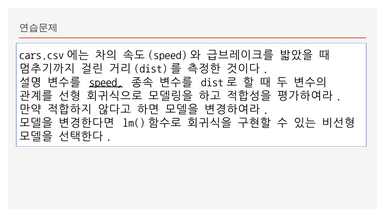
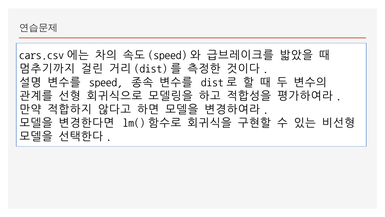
speed underline: present -> none (106, 82)
